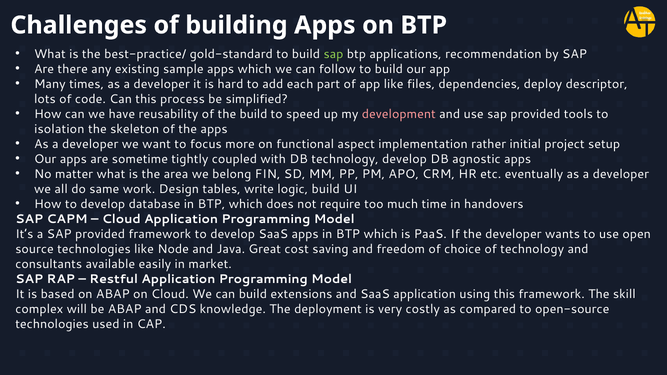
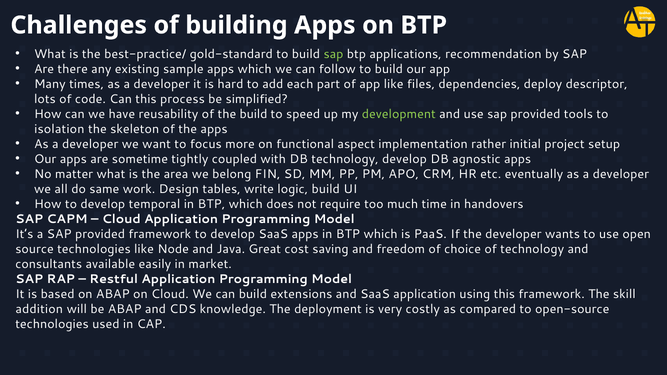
development colour: pink -> light green (399, 114)
database: database -> temporal (154, 204)
complex: complex -> addition (39, 309)
